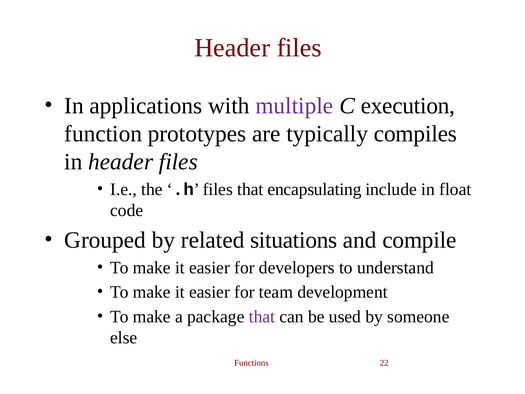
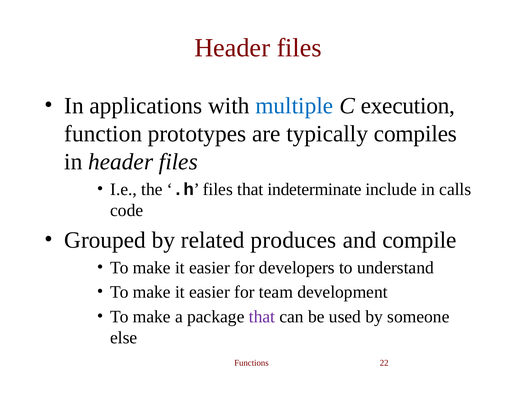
multiple colour: purple -> blue (294, 106)
encapsulating: encapsulating -> indeterminate (314, 189)
float: float -> calls (455, 189)
situations: situations -> produces (293, 240)
